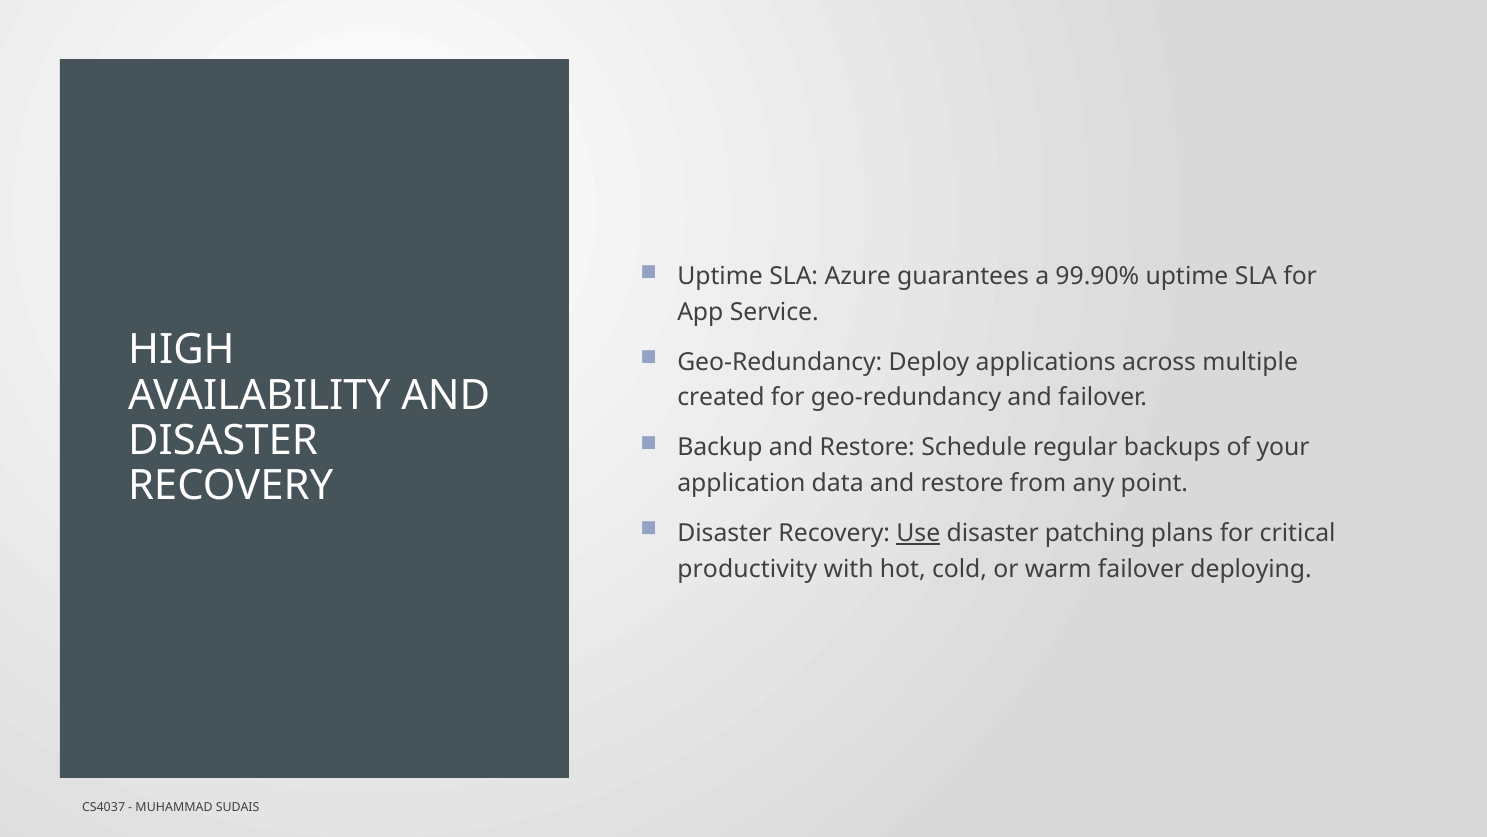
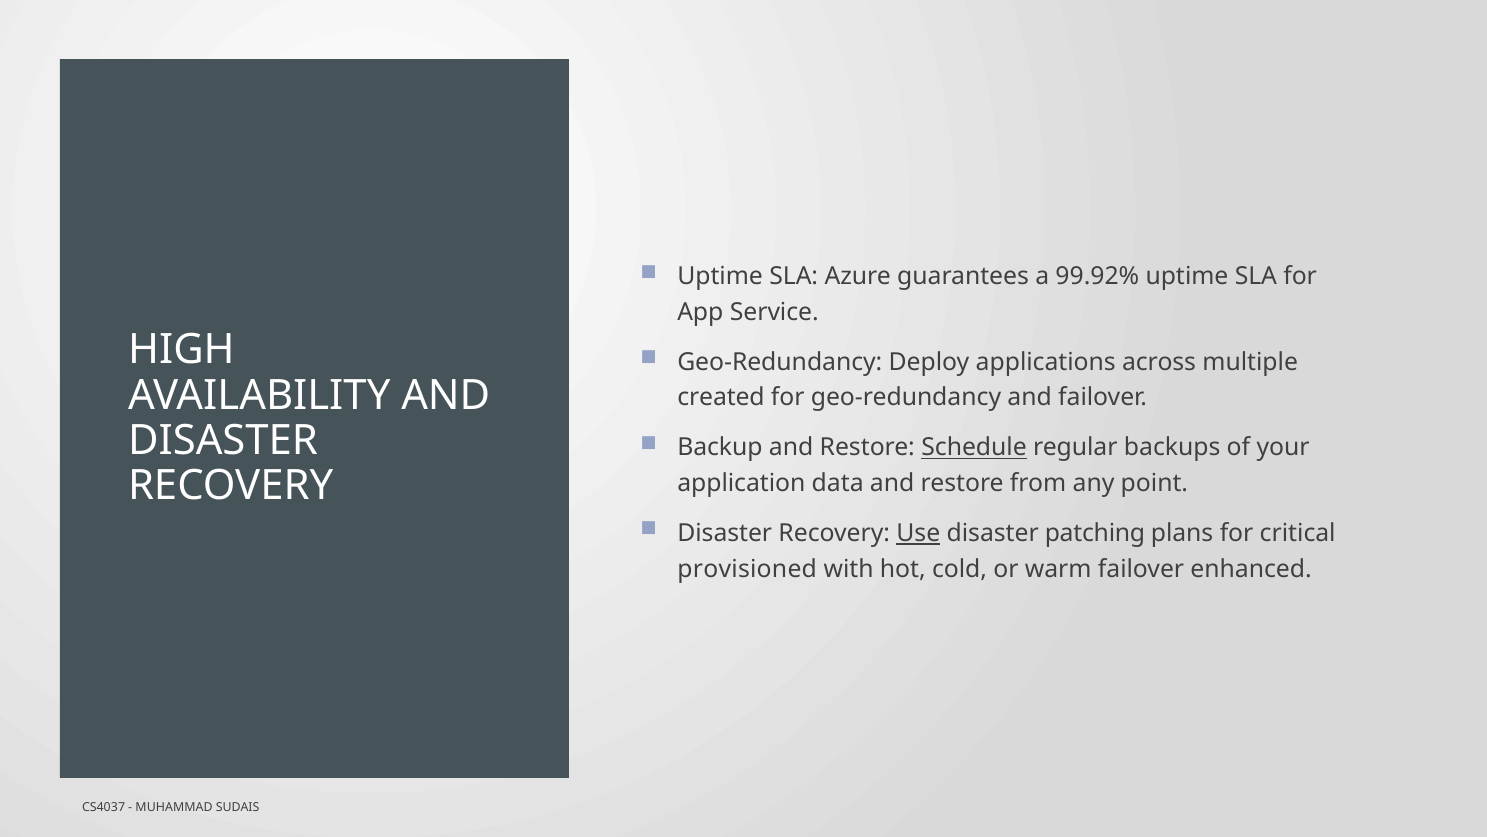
99.90%: 99.90% -> 99.92% (1097, 276)
Schedule underline: none -> present (974, 447)
productivity: productivity -> provisioned (747, 569)
deploying: deploying -> enhanced (1251, 569)
